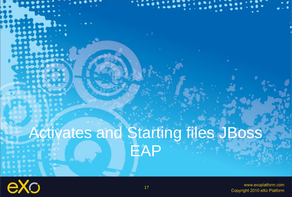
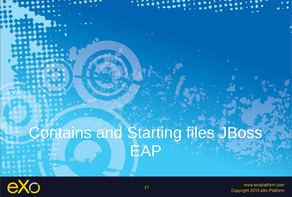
Activates: Activates -> Contains (60, 133)
